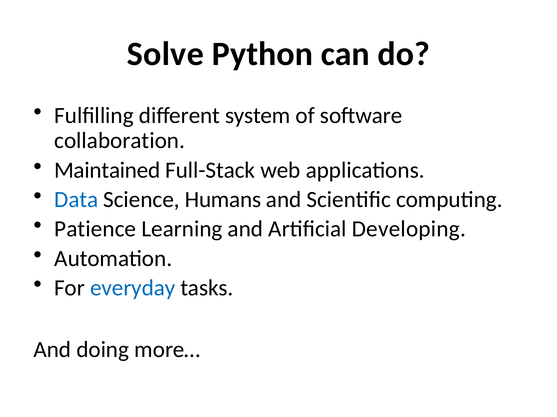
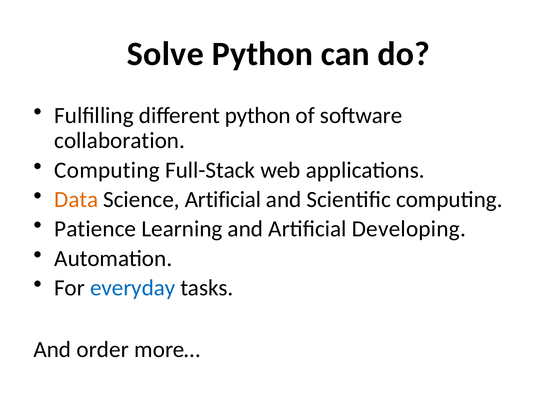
different system: system -> python (258, 116)
Maintained: Maintained -> Computing (107, 170)
Data colour: blue -> orange (76, 200)
Science Humans: Humans -> Artificial (223, 200)
doing: doing -> order (103, 350)
